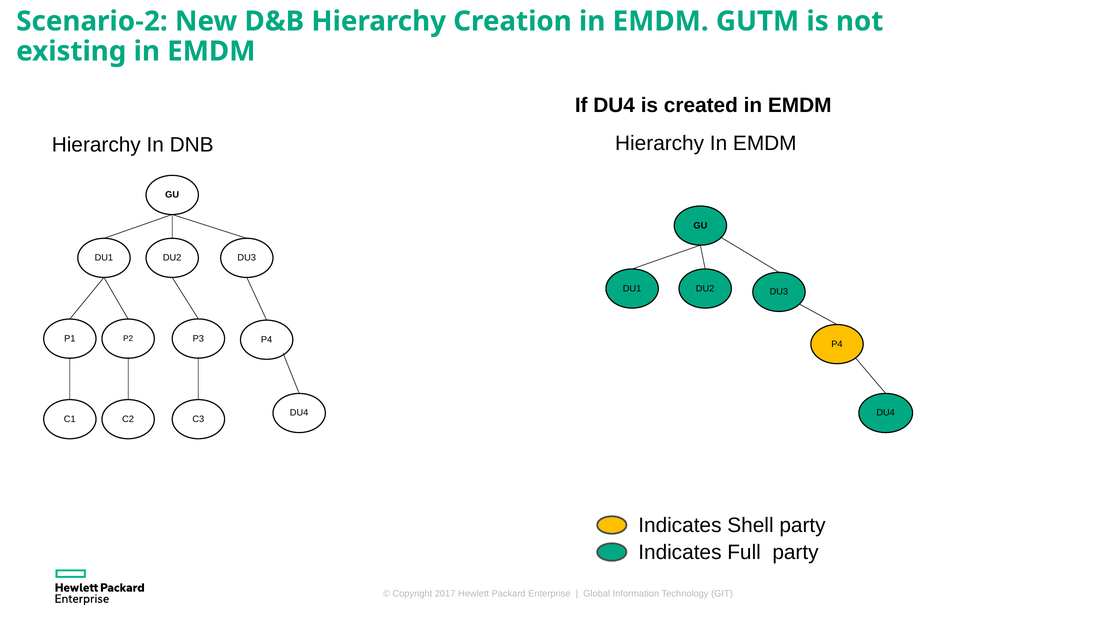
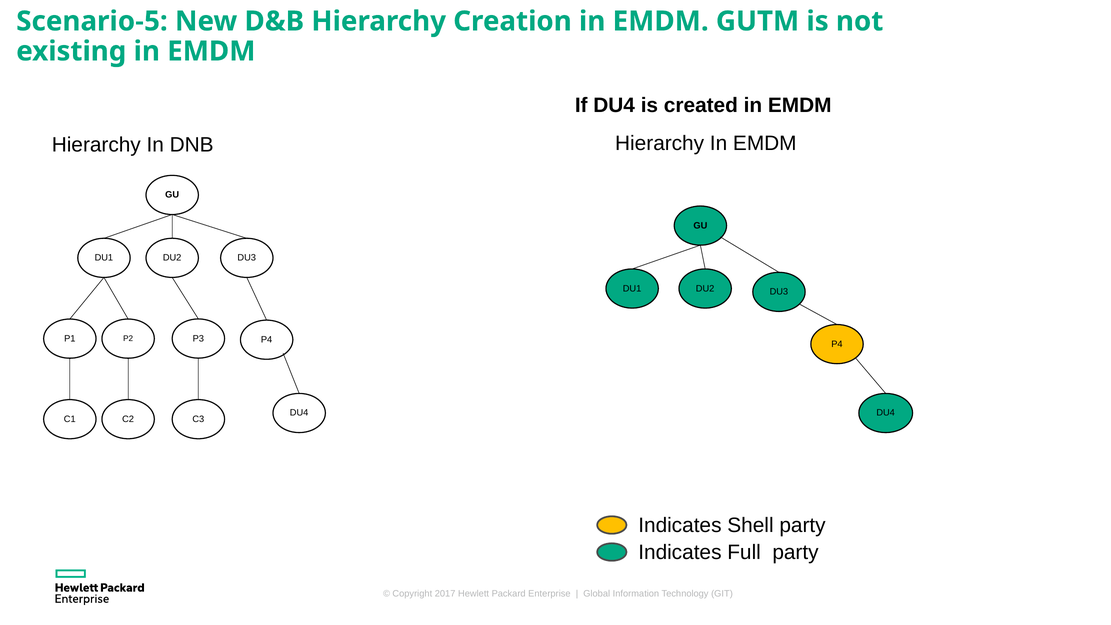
Scenario-2: Scenario-2 -> Scenario-5 (92, 21)
